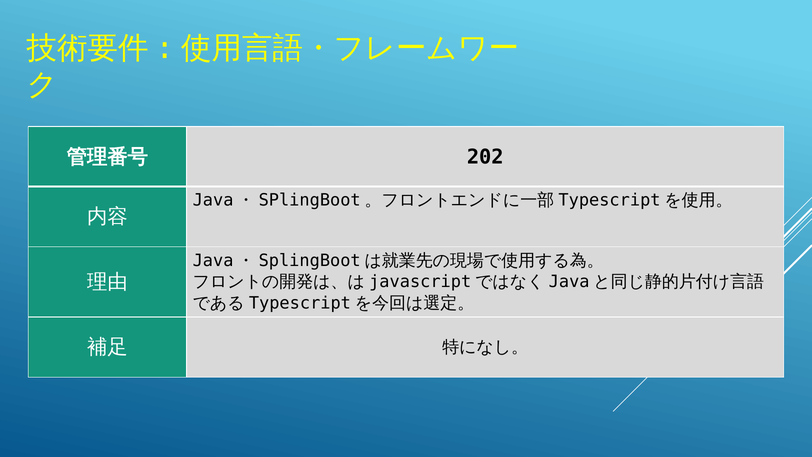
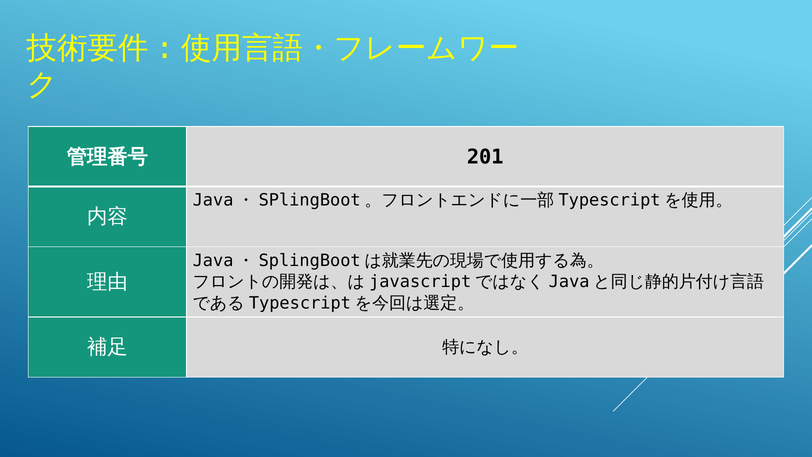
202: 202 -> 201 (485, 157)
